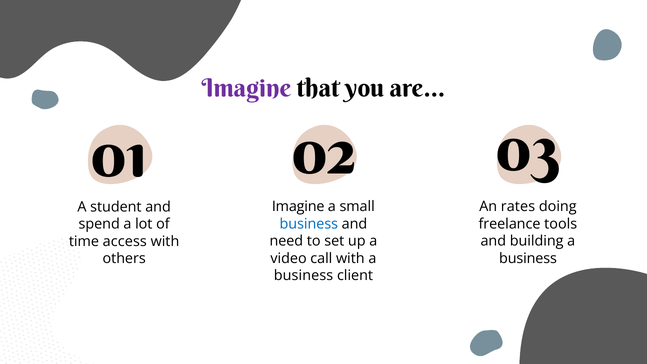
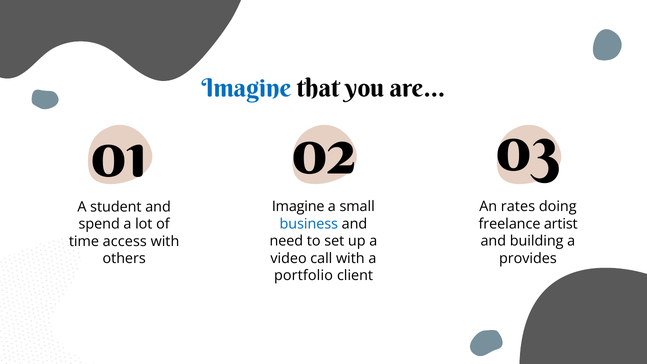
Imagine colour: purple -> blue (246, 88)
tools: tools -> artist (561, 224)
business: business -> provides (528, 258)
business: business -> portfolio (303, 276)
